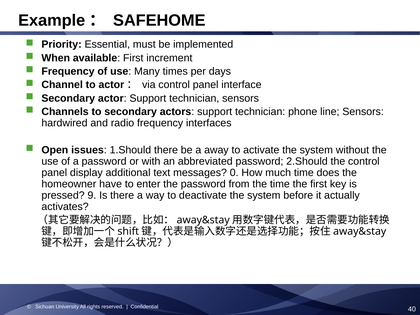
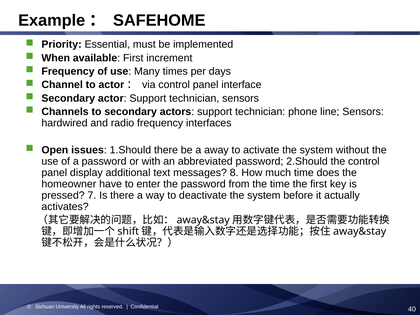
0: 0 -> 8 (234, 173)
9: 9 -> 7 (92, 195)
